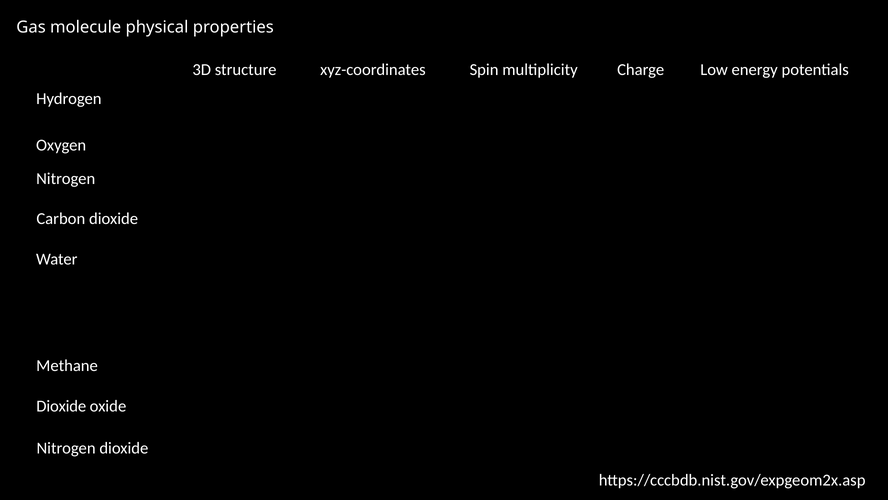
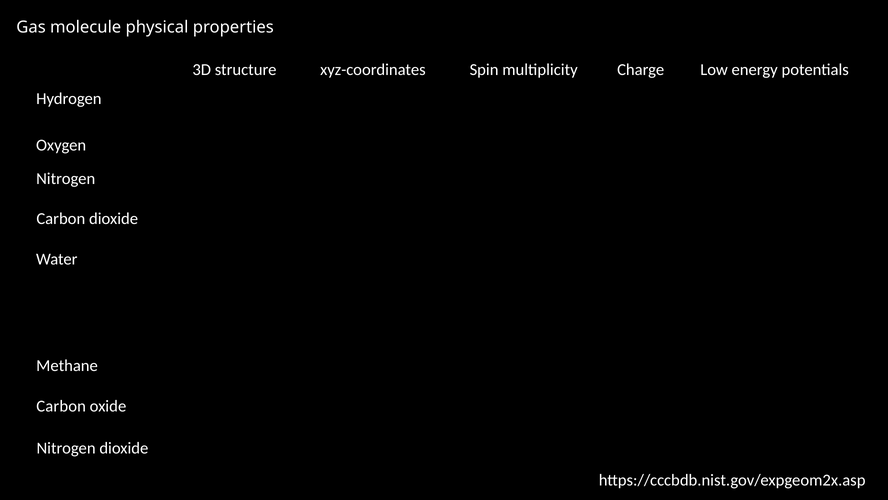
Dioxide: Dioxide -> Carbon (61, 406)
